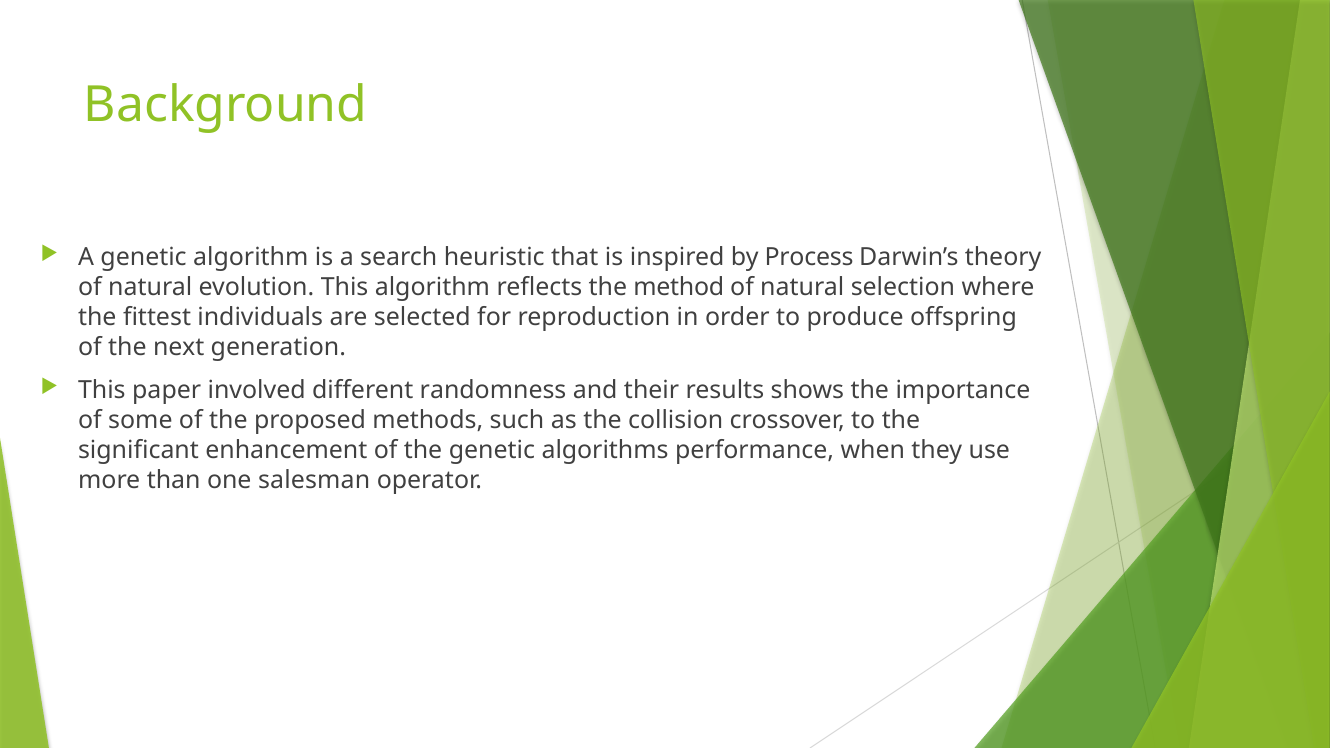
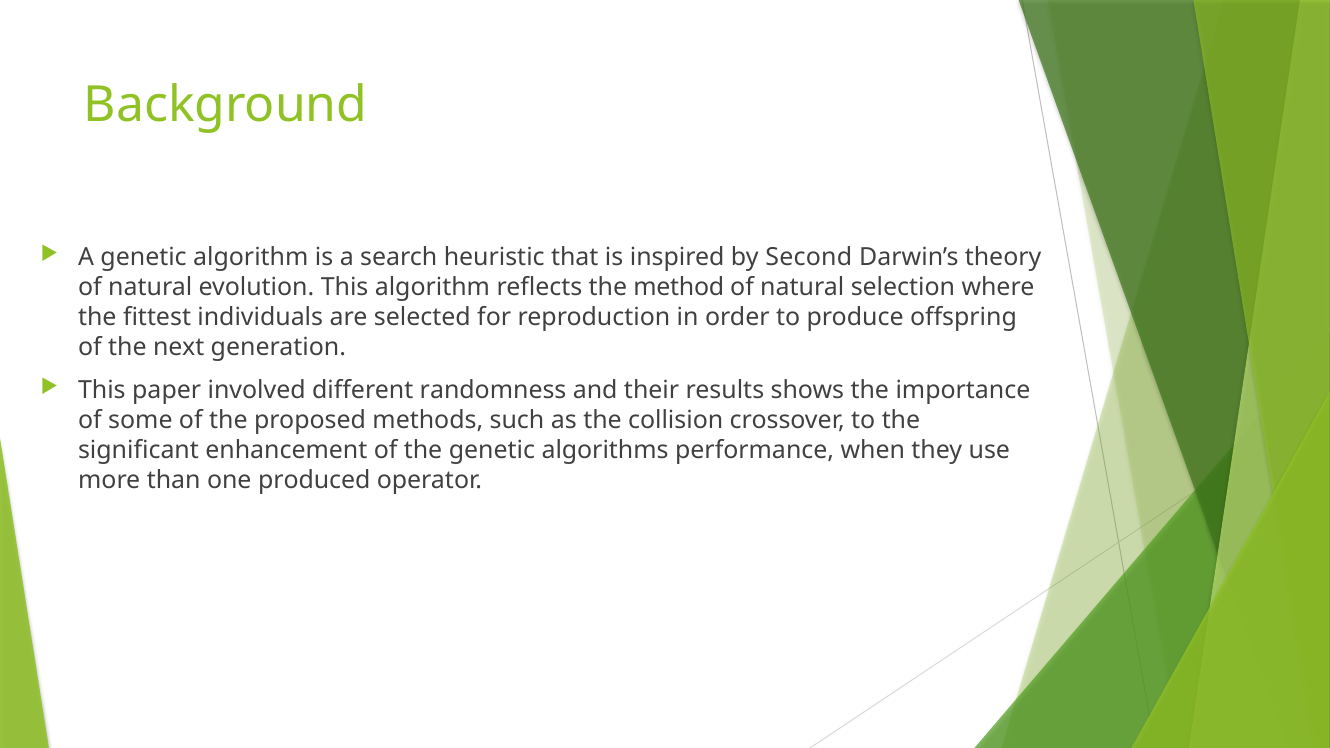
Process: Process -> Second (809, 257)
salesman: salesman -> produced (314, 481)
